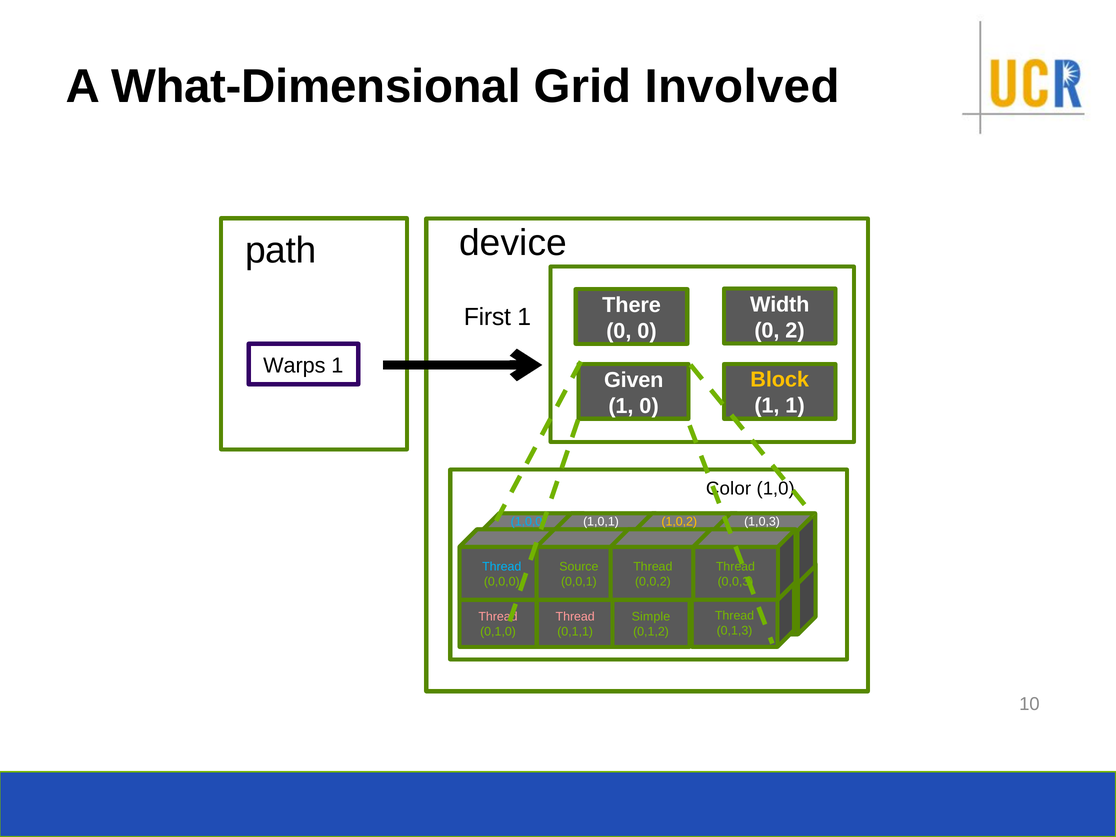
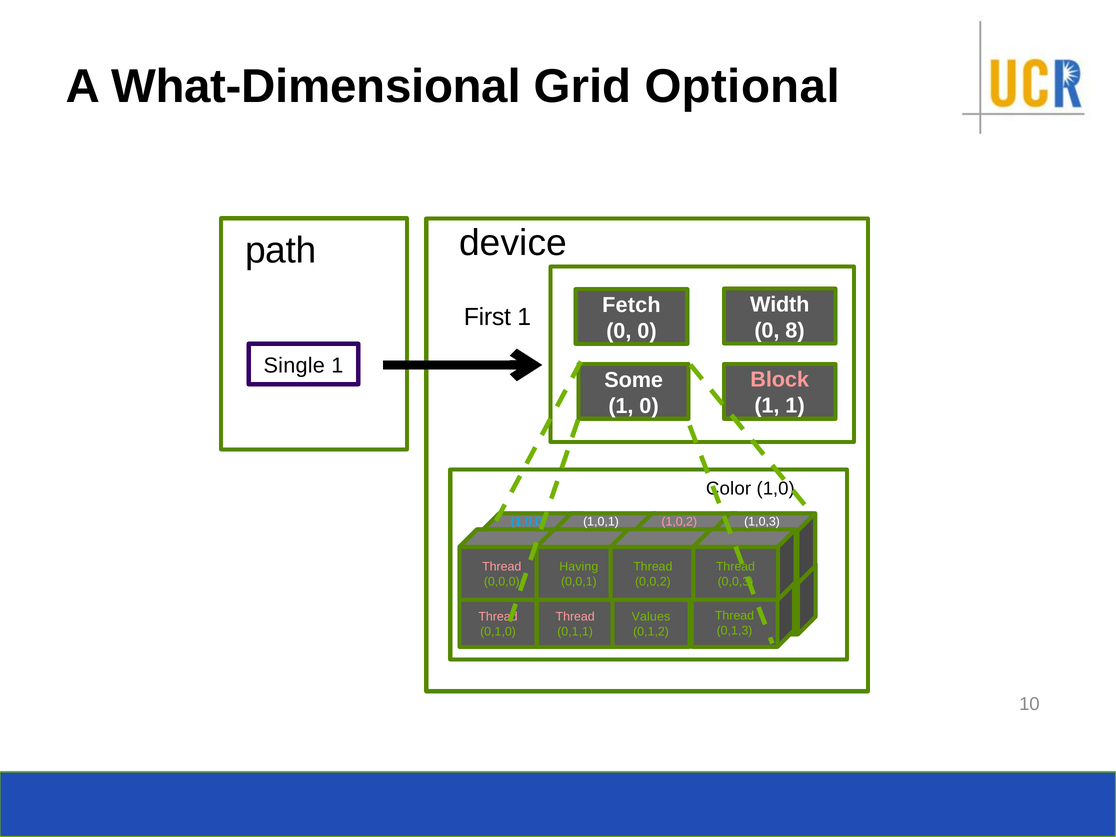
Involved: Involved -> Optional (742, 86)
There: There -> Fetch (631, 305)
0 2: 2 -> 8 (795, 330)
Warps: Warps -> Single (294, 366)
Given: Given -> Some (634, 380)
Block colour: yellow -> pink (780, 380)
1,0,2 colour: yellow -> pink (679, 522)
Thread colour: light blue -> pink (502, 567)
Source: Source -> Having (579, 567)
Simple: Simple -> Values (651, 617)
